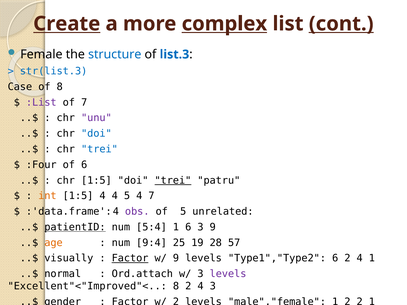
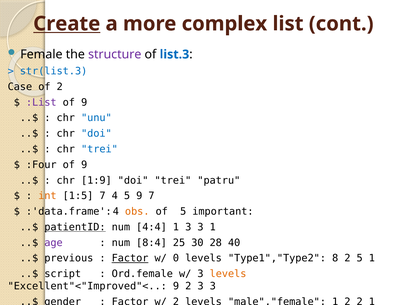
complex underline: present -> none (224, 24)
cont underline: present -> none (341, 24)
structure colour: blue -> purple (115, 54)
of 8: 8 -> 2 (60, 87)
7: 7 -> 9 (84, 102)
unu colour: purple -> blue (96, 118)
6: 6 -> 9 (84, 165)
chr 1:5: 1:5 -> 1:9 (96, 180)
trei underline: present -> none (173, 180)
1:5 4: 4 -> 7 (103, 196)
5 4: 4 -> 9 (139, 196)
obs colour: purple -> orange (137, 212)
unrelated: unrelated -> important (223, 212)
5:4: 5:4 -> 4:4 (151, 227)
1 6: 6 -> 3 (188, 227)
3 9: 9 -> 1 (213, 227)
age colour: orange -> purple (54, 243)
9:4: 9:4 -> 8:4 (151, 243)
19: 19 -> 30 (197, 243)
57: 57 -> 40 (234, 243)
visually: visually -> previous (69, 259)
w/ 9: 9 -> 0 (176, 259)
Type1","Type2 6: 6 -> 8 (335, 259)
4: 4 -> 5 (360, 259)
normal: normal -> script (63, 274)
Ord.attach: Ord.attach -> Ord.female (142, 274)
levels colour: purple -> orange (228, 274)
Excellent"<"Improved"< 8: 8 -> 9 (176, 286)
4: 4 -> 3 (200, 286)
